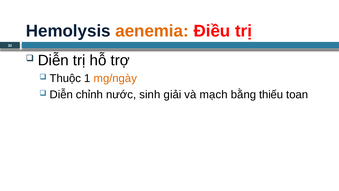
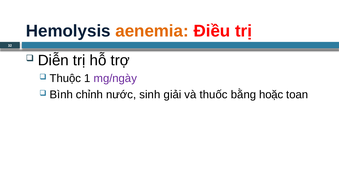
mg/ngày colour: orange -> purple (115, 78)
Diễn: Diễn -> Bình (61, 95)
mạch: mạch -> thuốc (214, 95)
thiếu: thiếu -> hoặc (271, 95)
